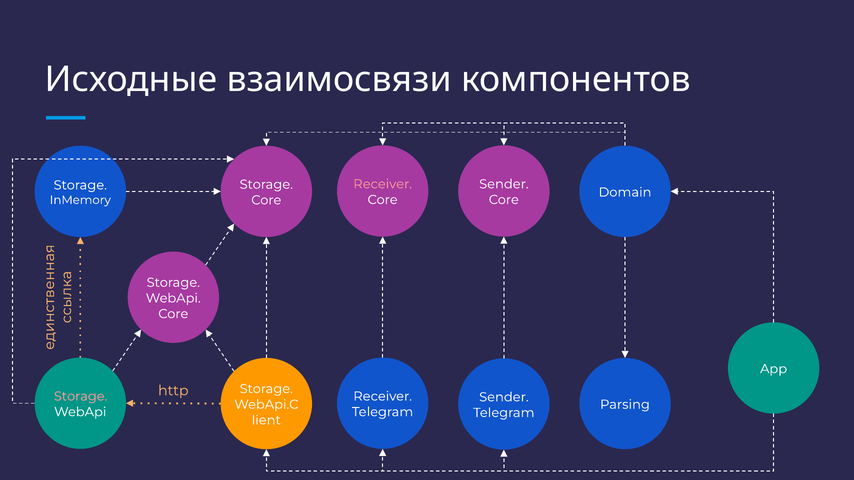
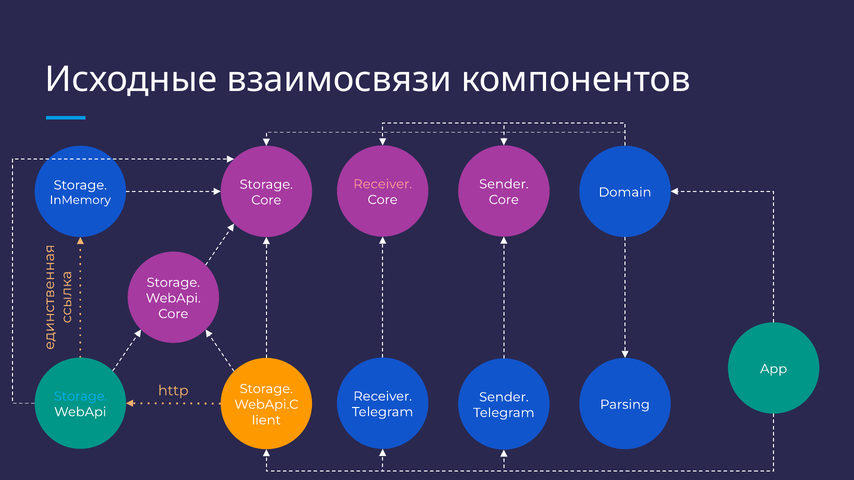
Storage colour: pink -> light blue (81, 397)
